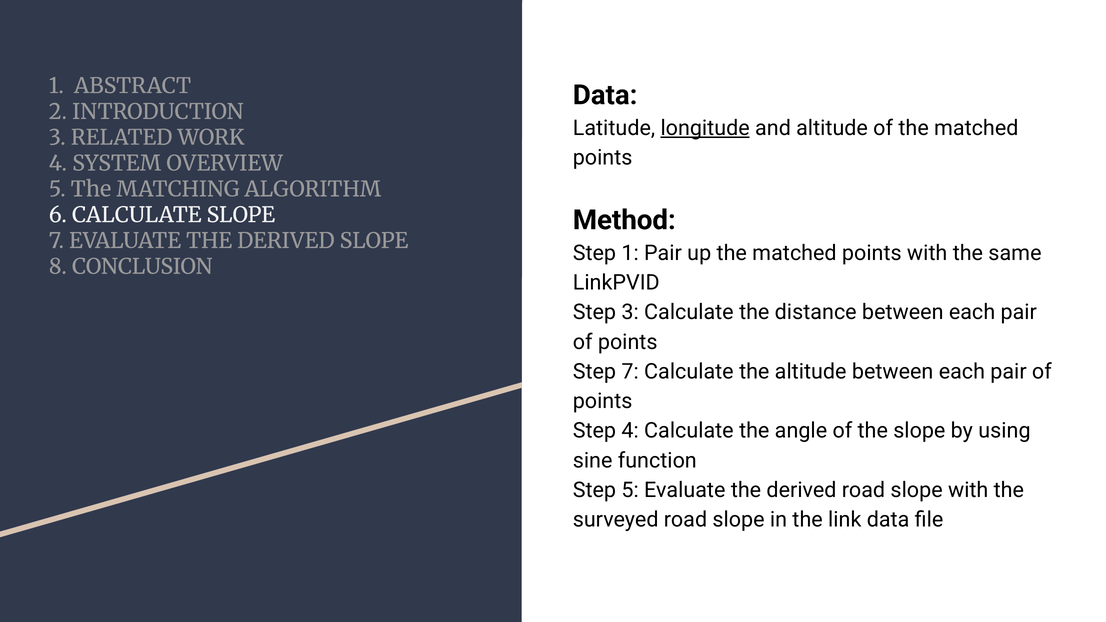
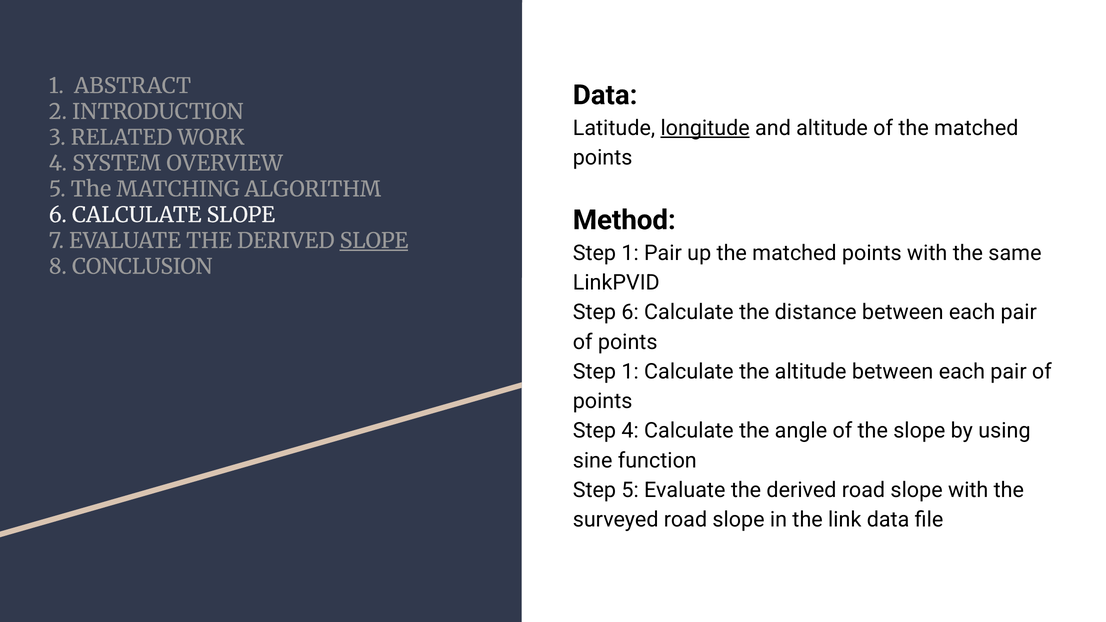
SLOPE underline: none -> present (374, 241)
Step 3: 3 -> 6 (630, 312)
7: 7 -> 1 (630, 372)
